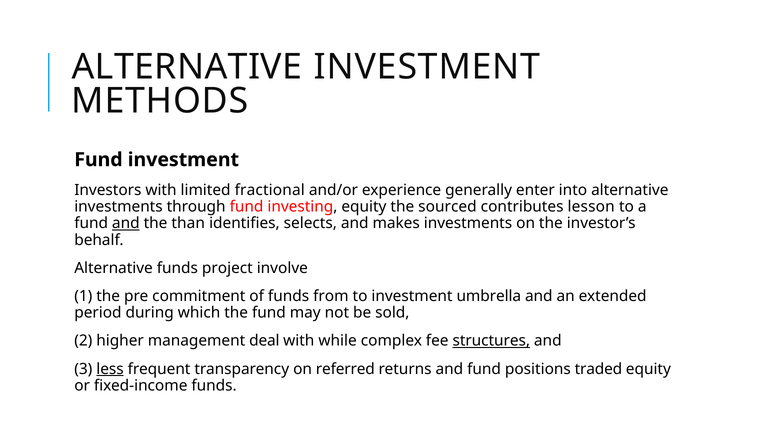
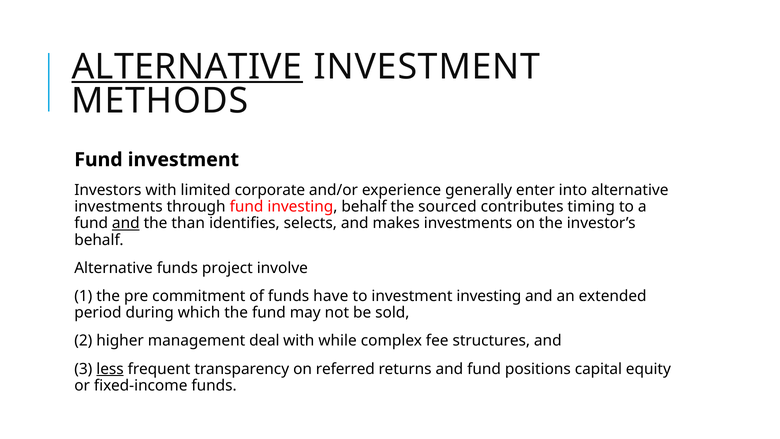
ALTERNATIVE underline: none -> present (187, 67)
fractional: fractional -> corporate (270, 190)
investing equity: equity -> behalf (364, 207)
lesson: lesson -> timing (591, 207)
from: from -> have (331, 296)
investment umbrella: umbrella -> investing (489, 296)
structures underline: present -> none (491, 341)
traded: traded -> capital (598, 369)
